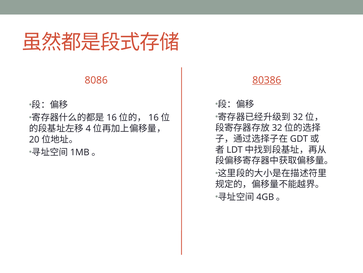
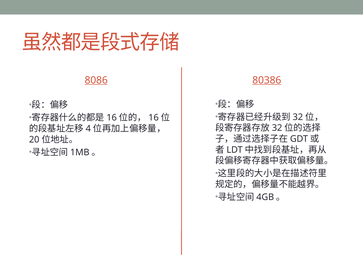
8086 underline: none -> present (96, 80)
